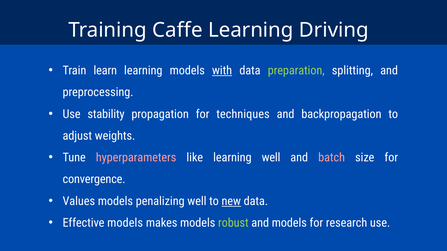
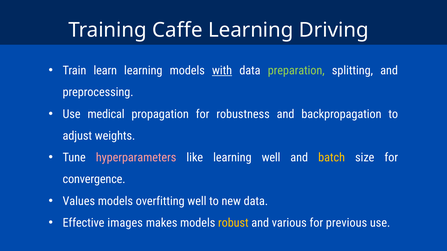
stability: stability -> medical (106, 114)
techniques: techniques -> robustness (243, 114)
batch colour: pink -> yellow (332, 158)
penalizing: penalizing -> overfitting (160, 201)
new underline: present -> none (231, 201)
Effective models: models -> images (125, 223)
robust colour: light green -> yellow (233, 223)
and models: models -> various (289, 223)
research: research -> previous (347, 223)
